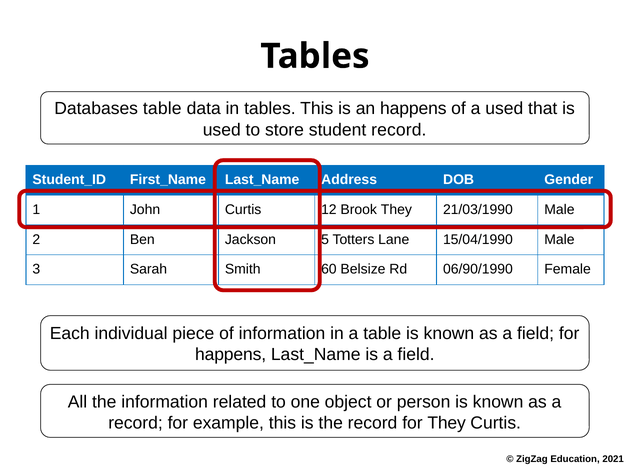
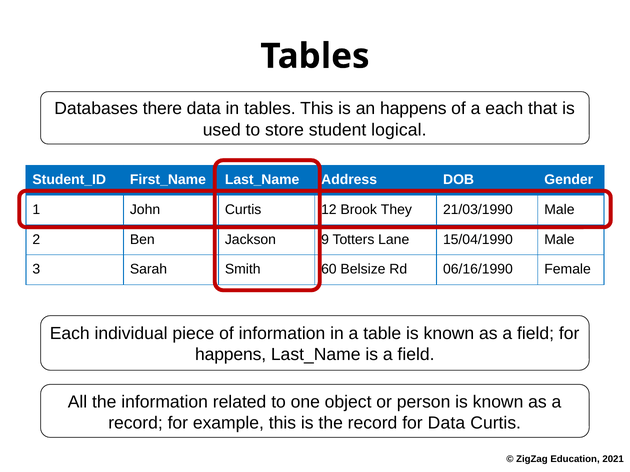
Databases table: table -> there (162, 109)
a used: used -> each (504, 109)
student record: record -> logical (399, 130)
5: 5 -> 9 (325, 240)
06/90/1990: 06/90/1990 -> 06/16/1990 (478, 270)
for They: They -> Data (446, 423)
